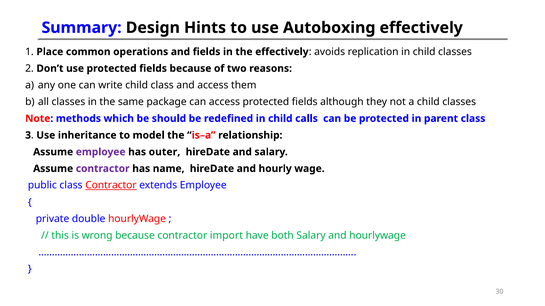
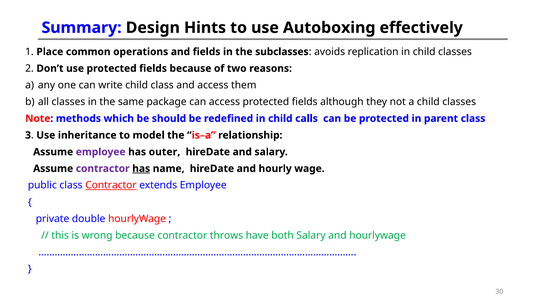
the effectively: effectively -> subclasses (282, 52)
has underline: none -> present (141, 169)
import: import -> throws (226, 236)
